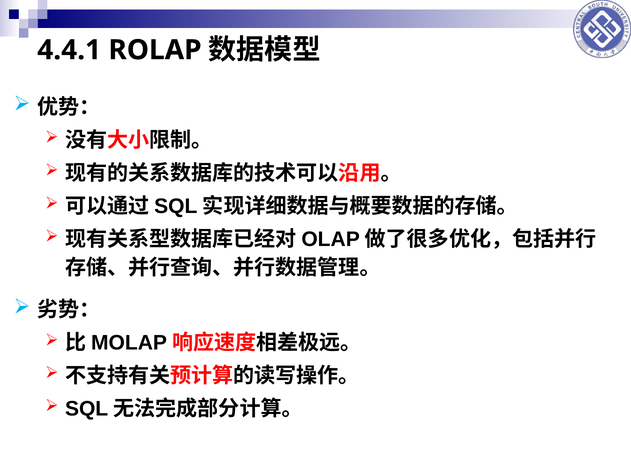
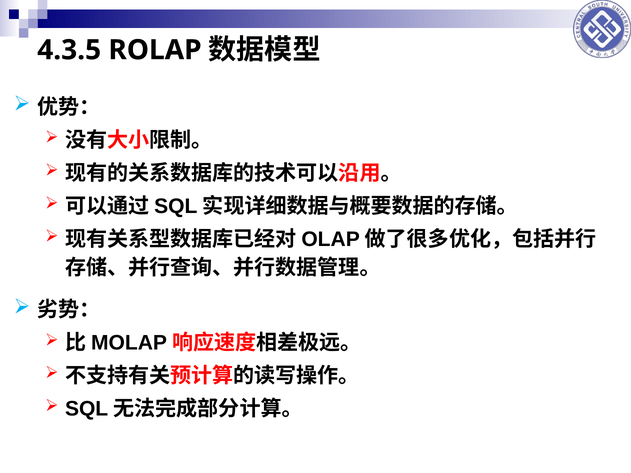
4.4.1: 4.4.1 -> 4.3.5 (69, 50)
